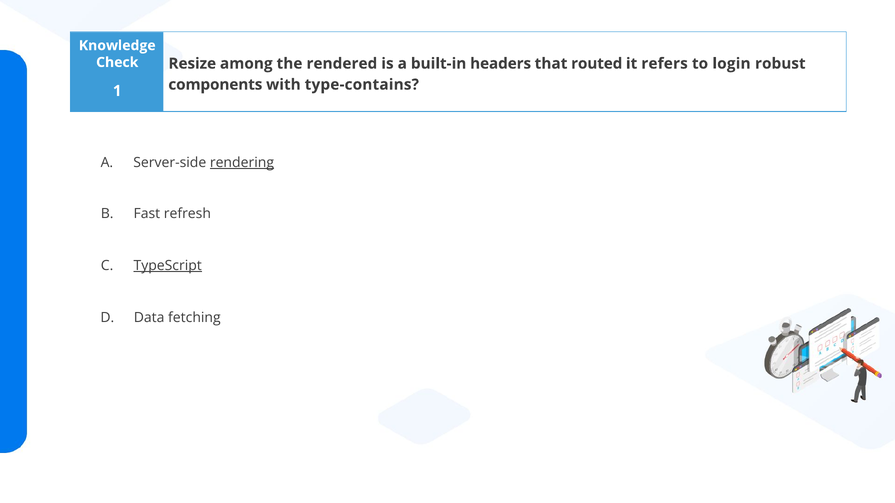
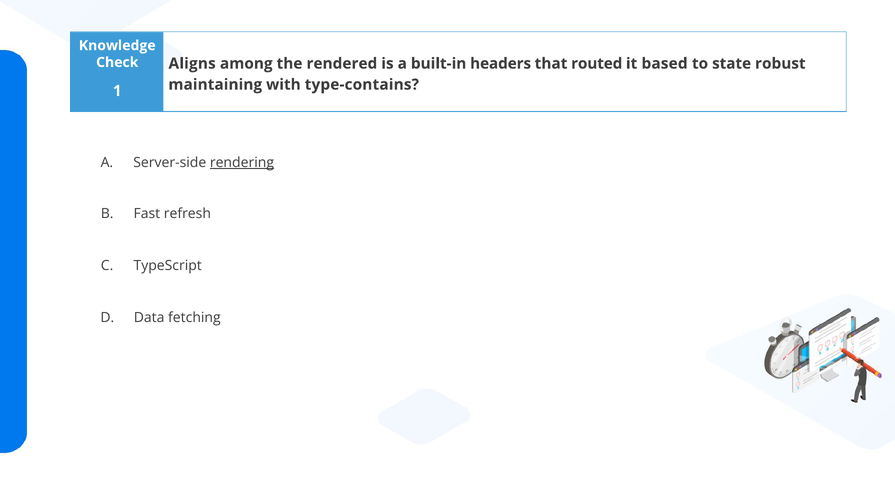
Resize: Resize -> Aligns (192, 64)
refers: refers -> based (665, 64)
login: login -> state (732, 64)
components: components -> maintaining (215, 85)
TypeScript underline: present -> none (168, 266)
